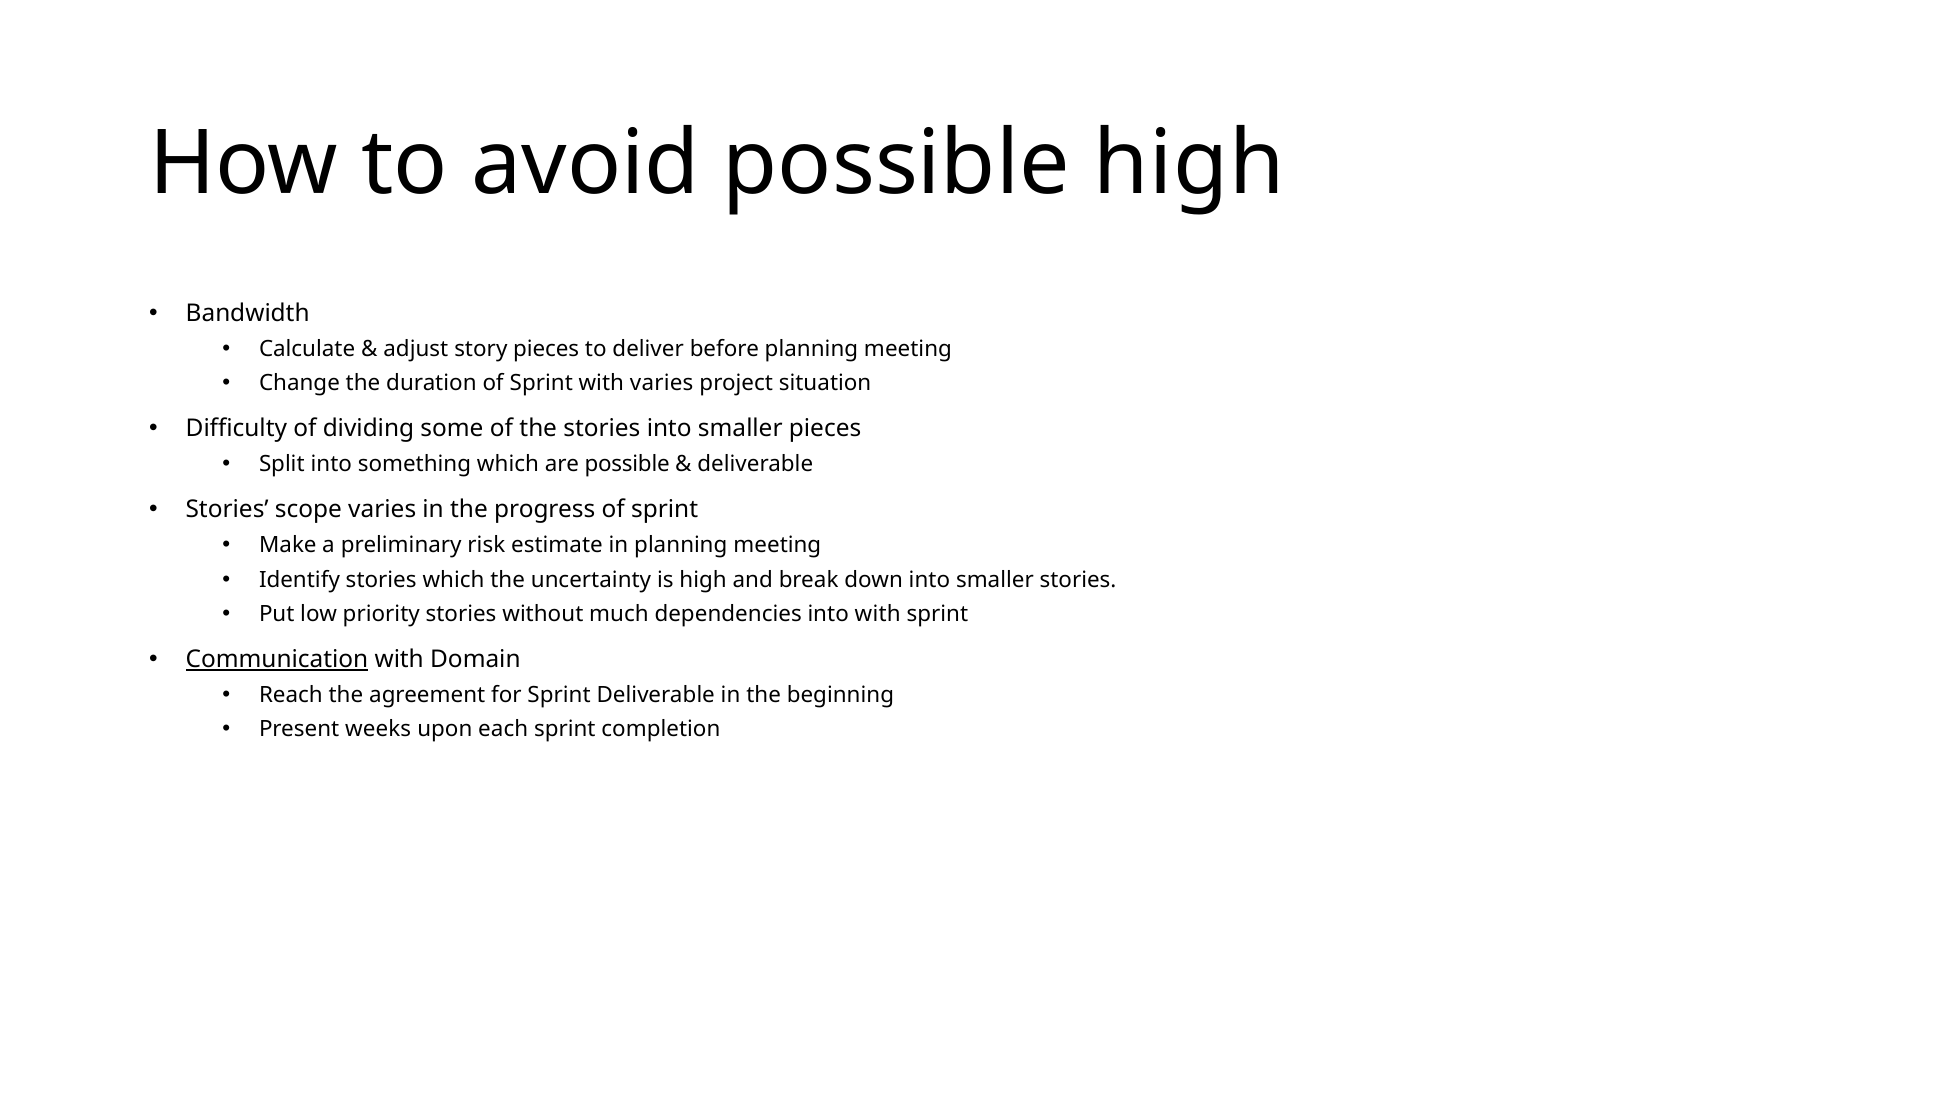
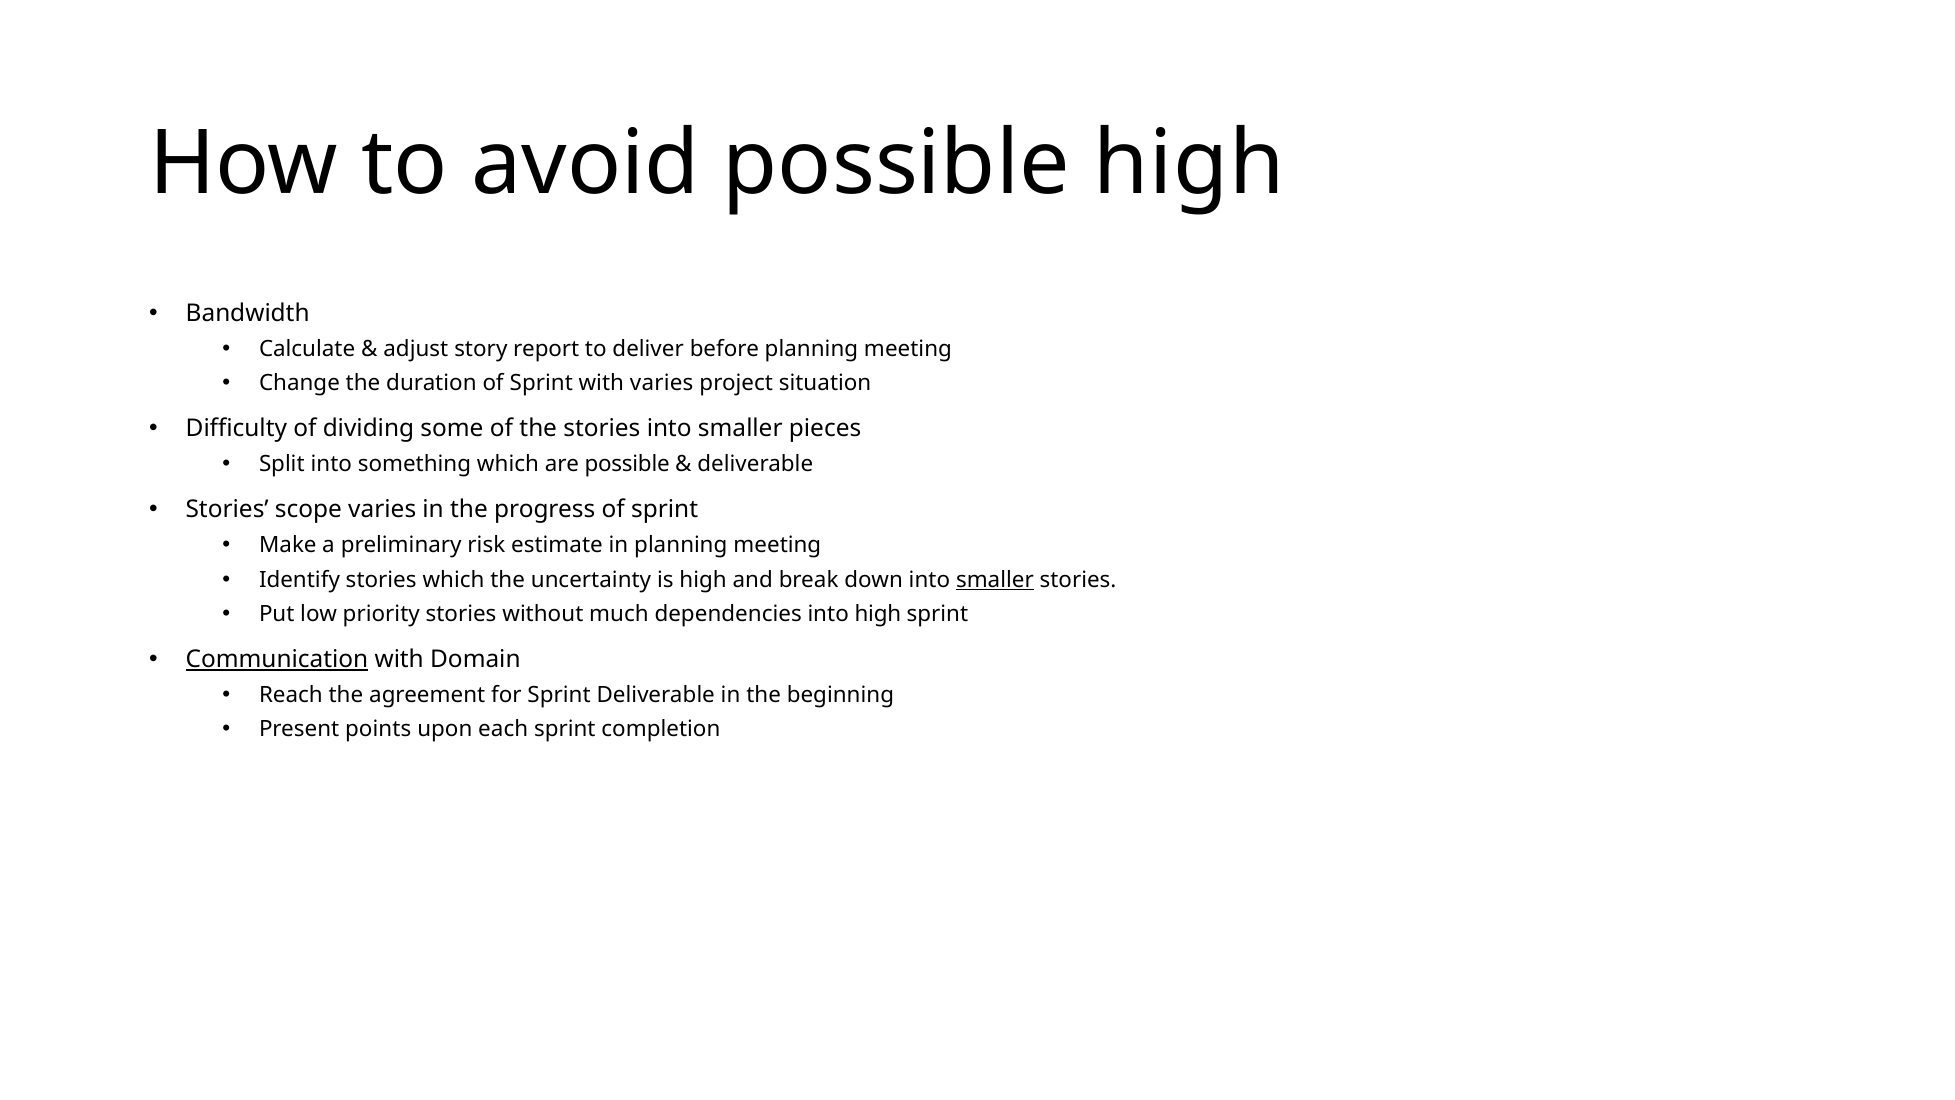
story pieces: pieces -> report (546, 349)
smaller underline: none -> present (995, 580)
into with: with -> high (878, 614)
weeks: weeks -> points (378, 729)
